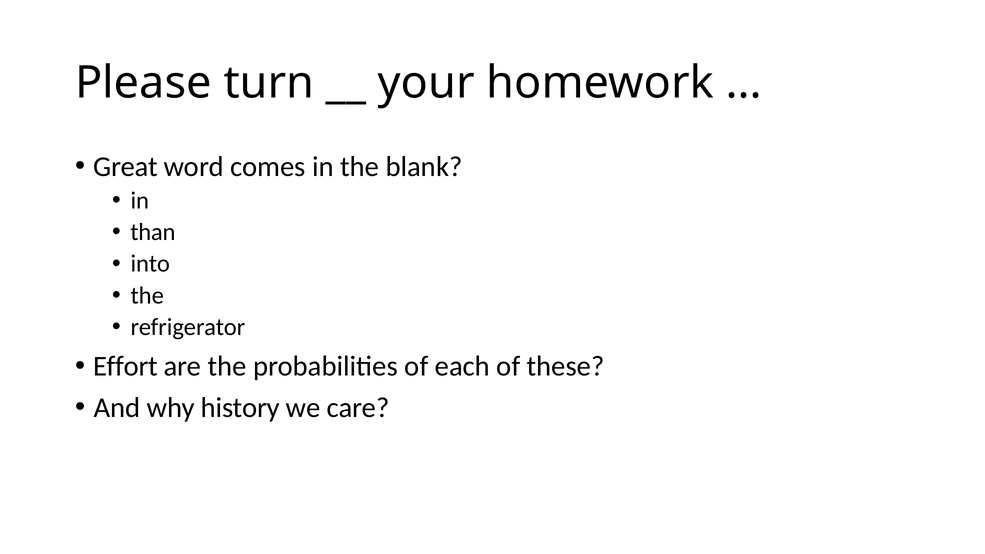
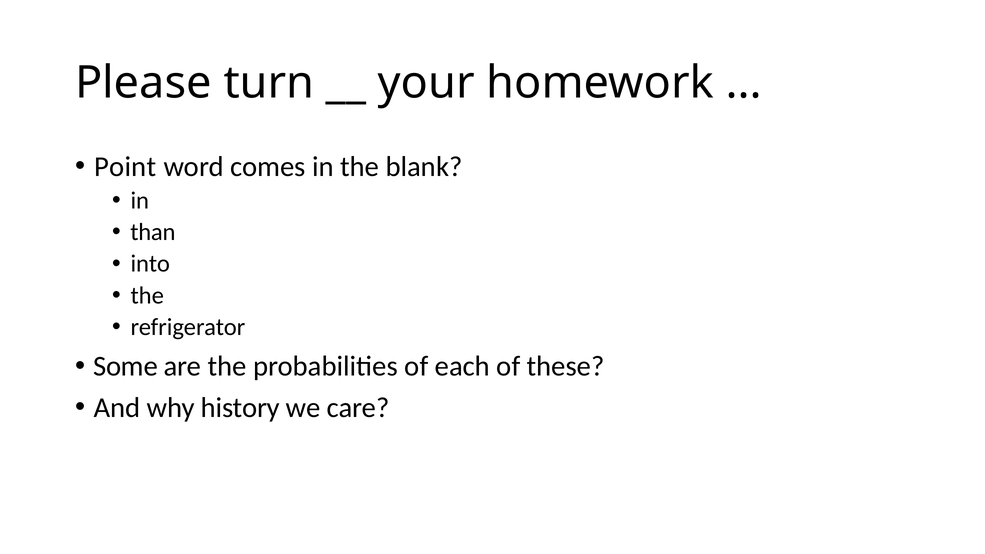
Great: Great -> Point (125, 167)
Effort: Effort -> Some (126, 366)
